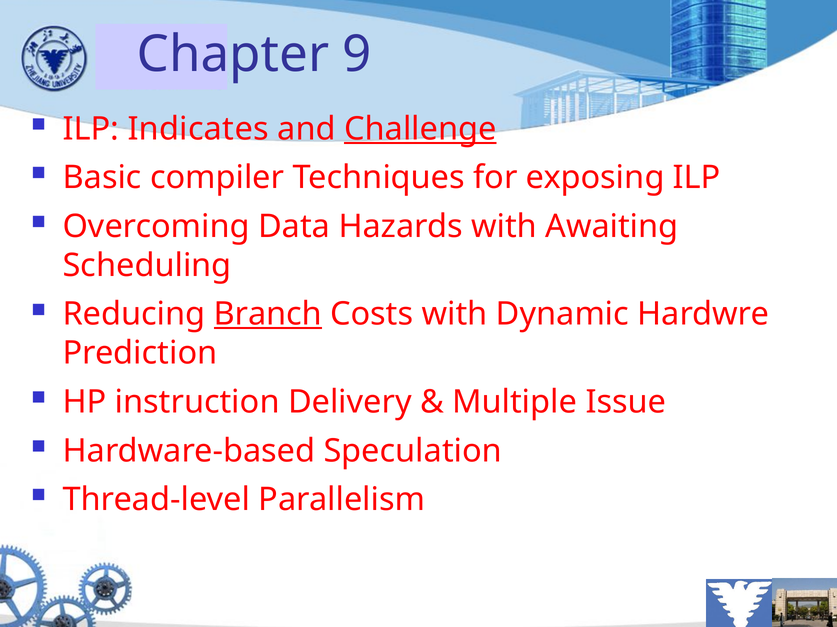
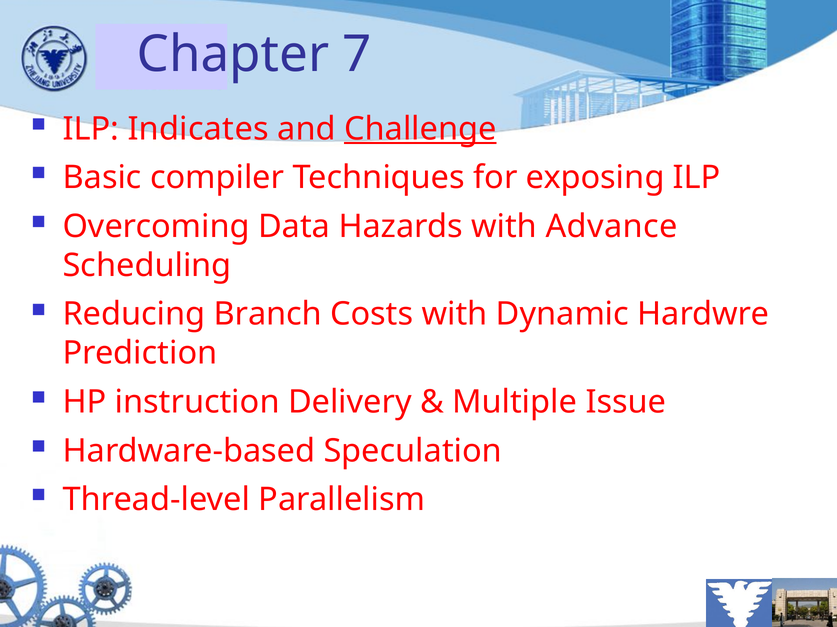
9: 9 -> 7 (357, 54)
Awaiting: Awaiting -> Advance (612, 227)
Branch underline: present -> none (268, 315)
